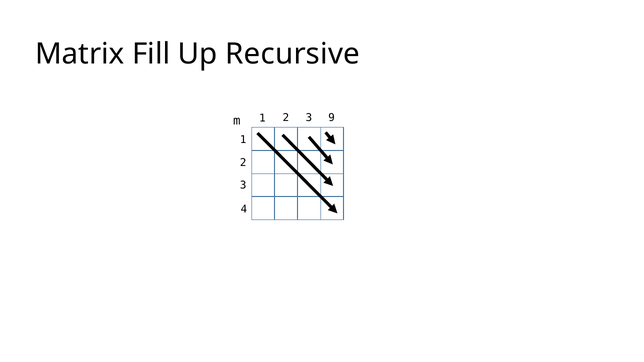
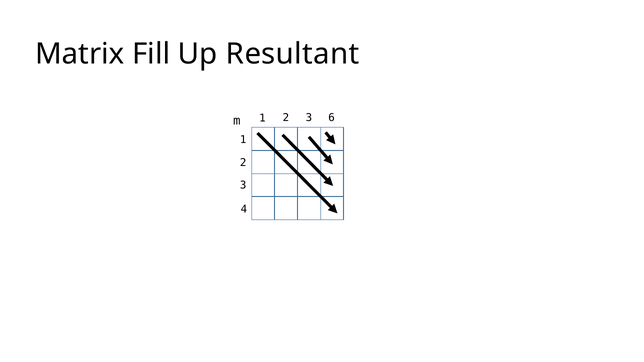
Recursive: Recursive -> Resultant (293, 54)
9: 9 -> 6 (332, 118)
